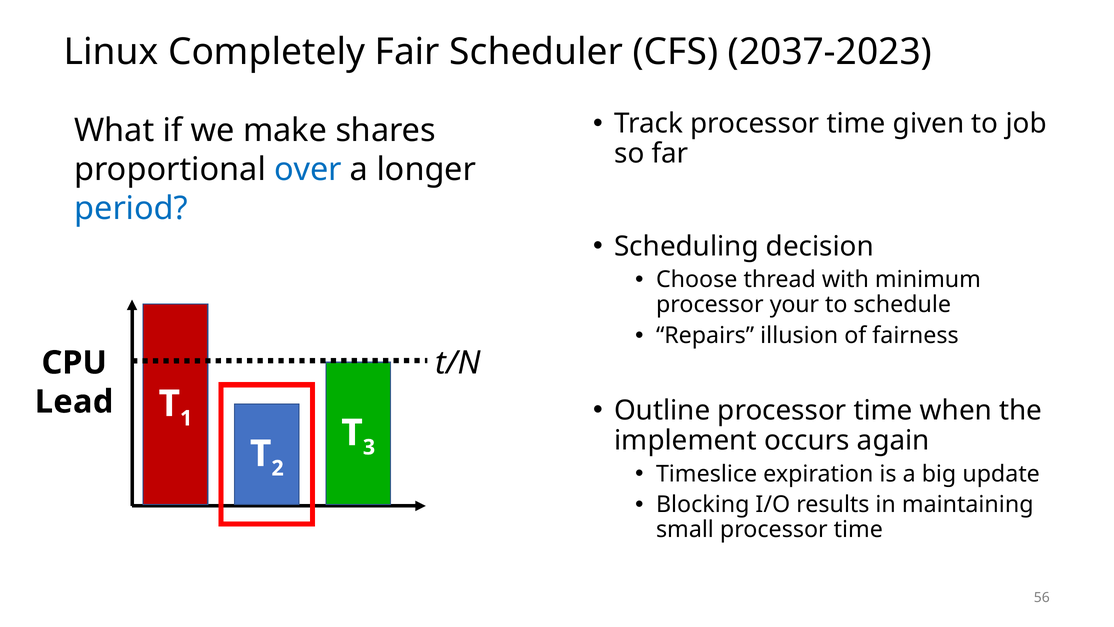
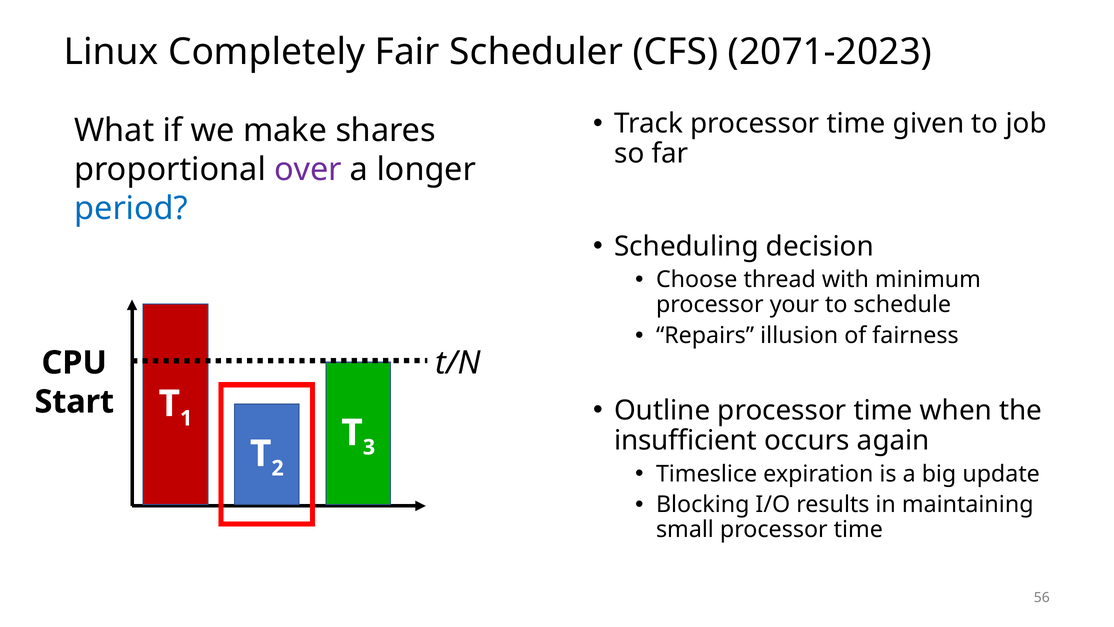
2037-2023: 2037-2023 -> 2071-2023 (830, 52)
over colour: blue -> purple (308, 169)
Lead: Lead -> Start (74, 402)
implement: implement -> insufficient (686, 440)
